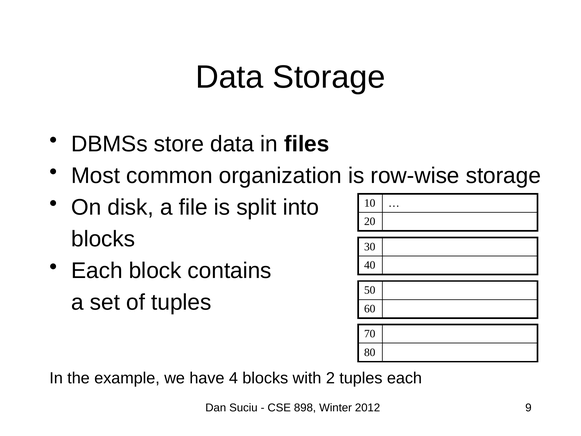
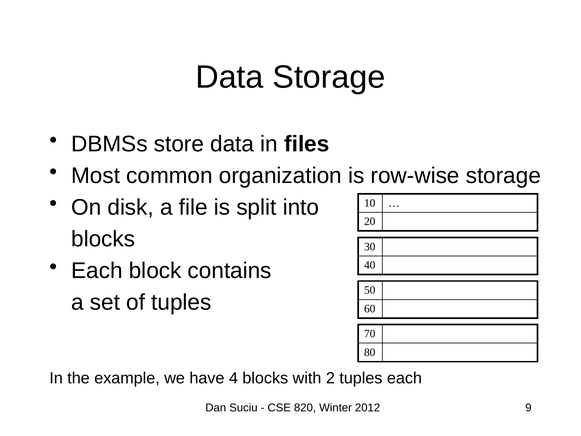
898: 898 -> 820 (305, 408)
